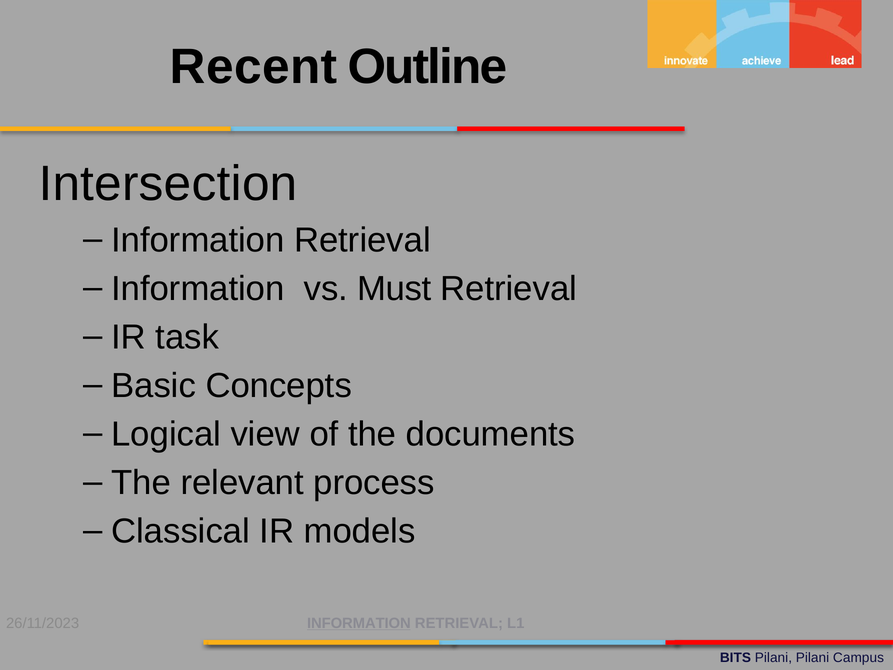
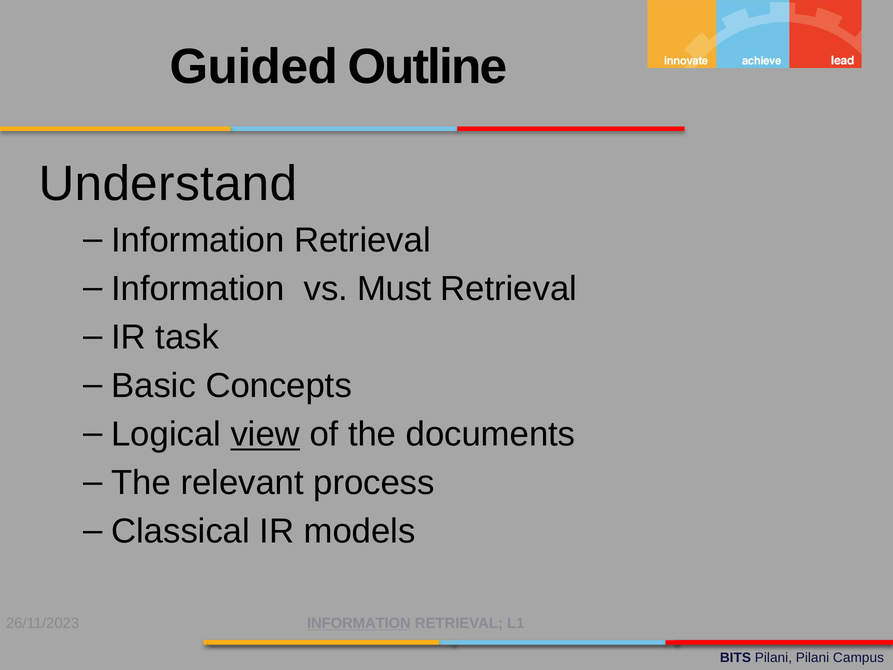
Recent: Recent -> Guided (254, 67)
Intersection: Intersection -> Understand (168, 184)
view underline: none -> present (265, 434)
